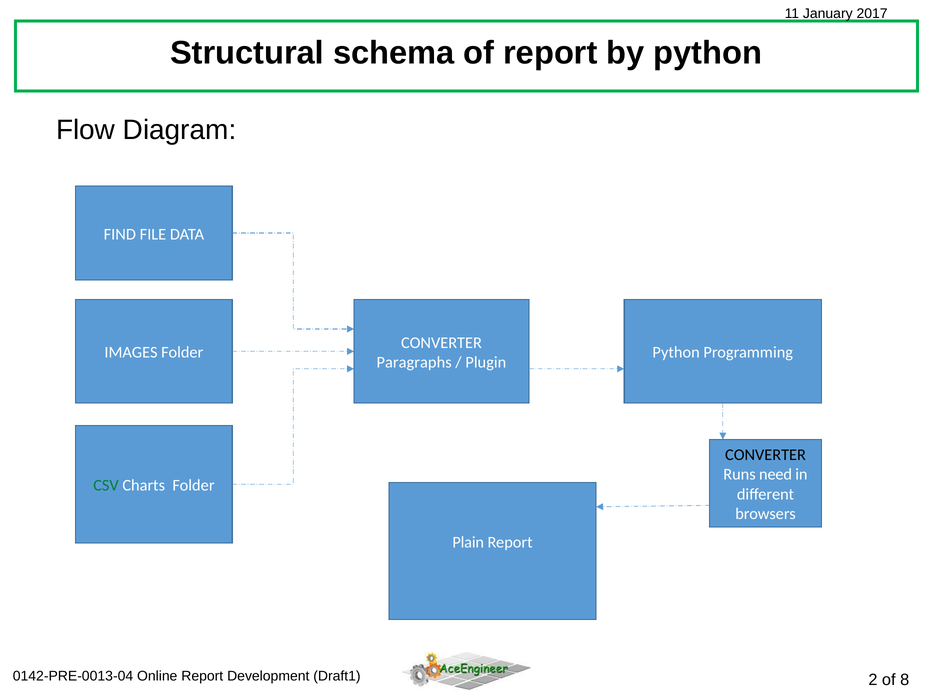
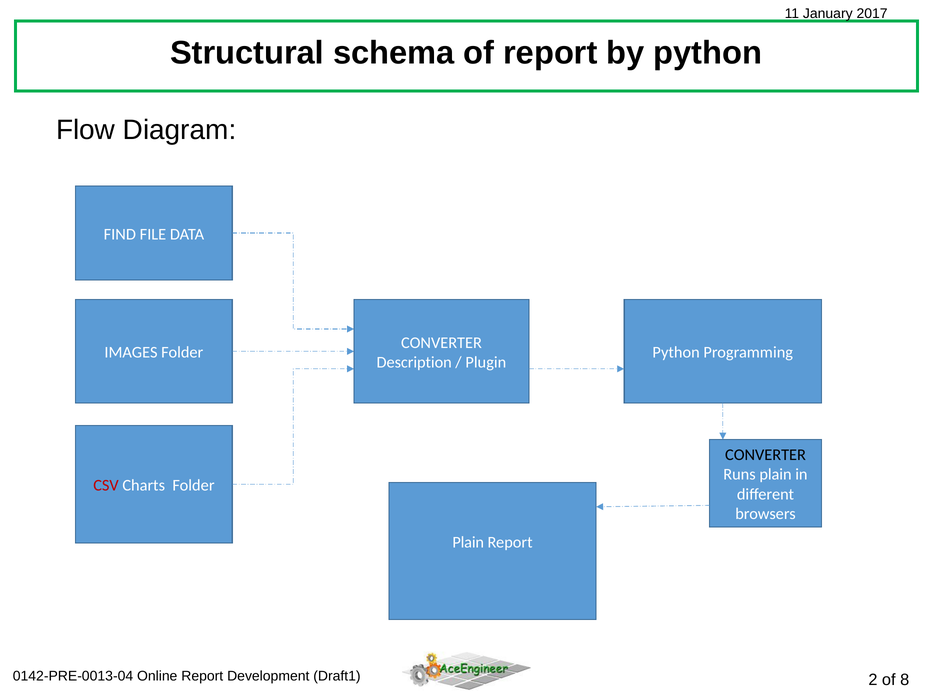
Paragraphs: Paragraphs -> Description (414, 362)
Runs need: need -> plain (775, 474)
CSV colour: green -> red (106, 485)
